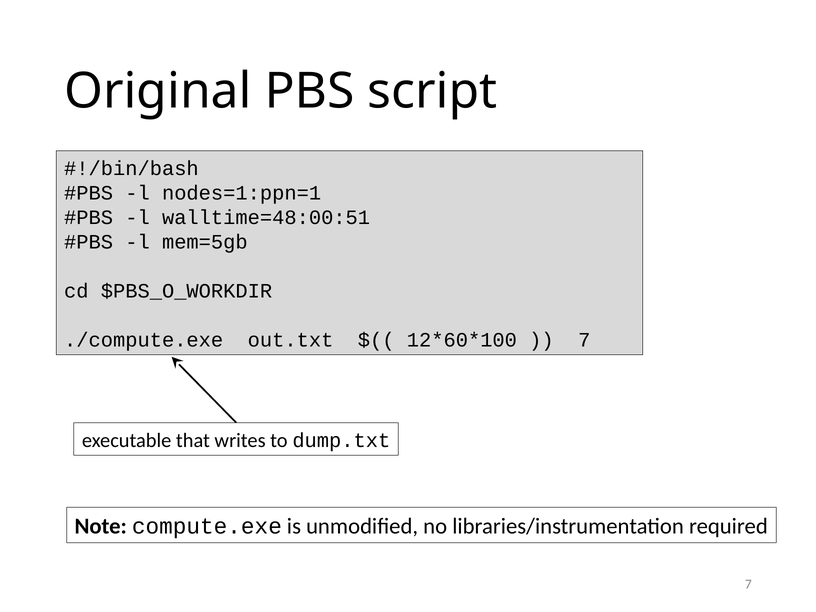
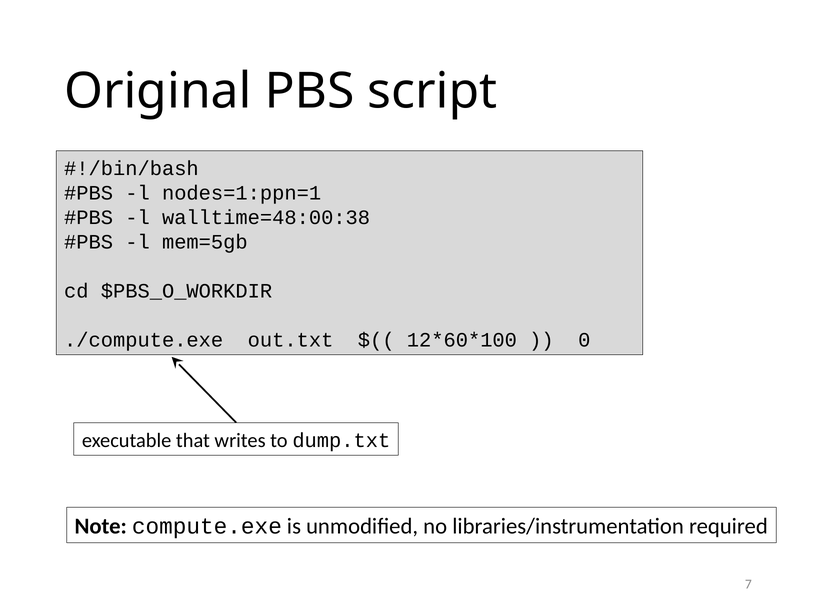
walltime=48:00:51: walltime=48:00:51 -> walltime=48:00:38 (266, 217)
7: 7 -> 0 (584, 340)
